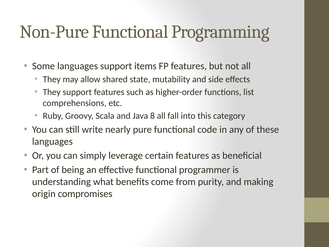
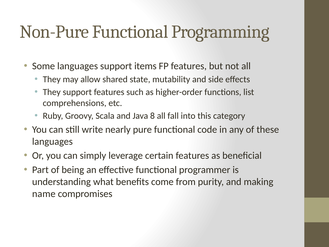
origin: origin -> name (44, 194)
